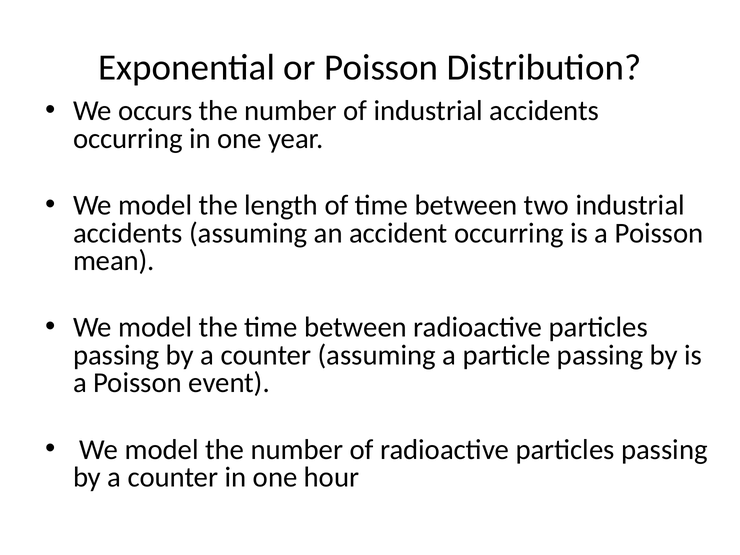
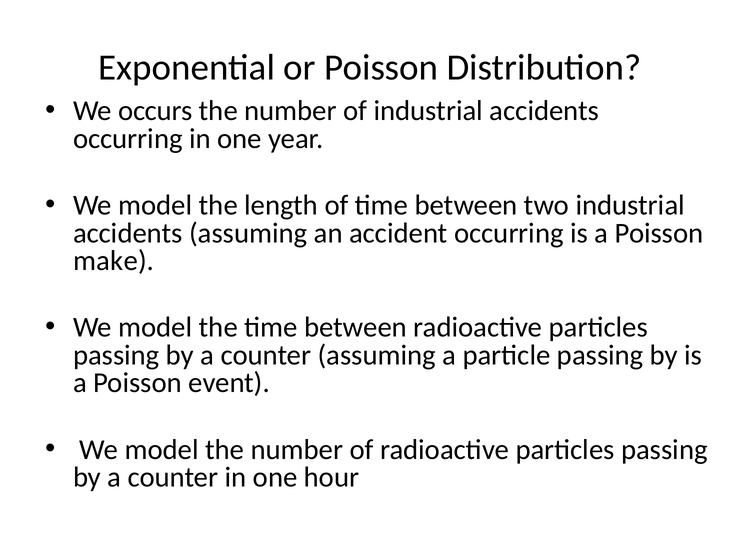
mean: mean -> make (114, 261)
